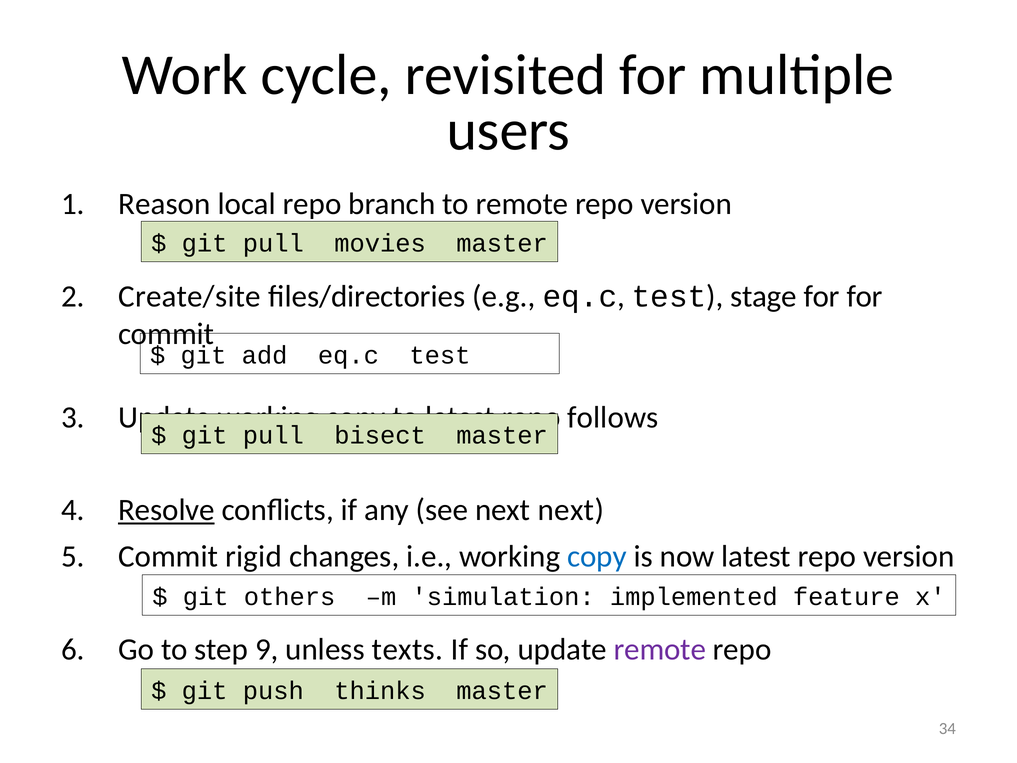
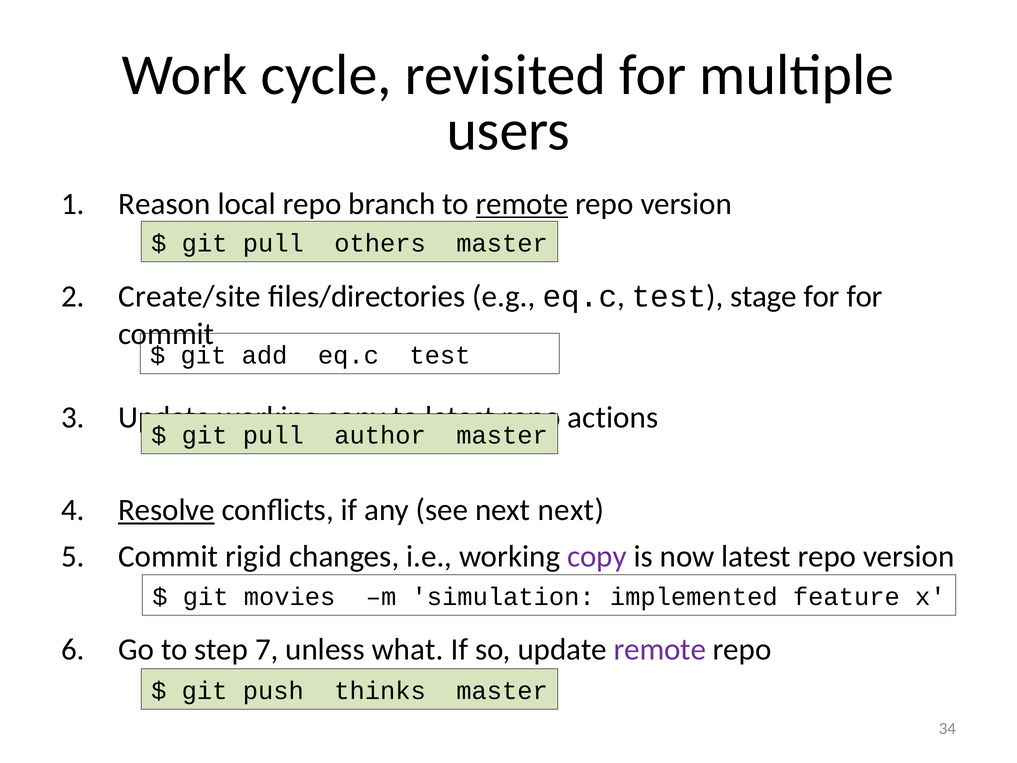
remote underline: none -> present (522, 204)
movies: movies -> others (380, 243)
follows: follows -> actions (613, 417)
bisect: bisect -> author (380, 435)
copy colour: blue -> purple (597, 556)
others: others -> movies (290, 597)
9: 9 -> 7 (267, 649)
texts: texts -> what (408, 649)
